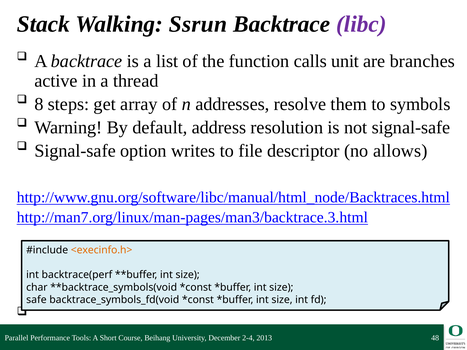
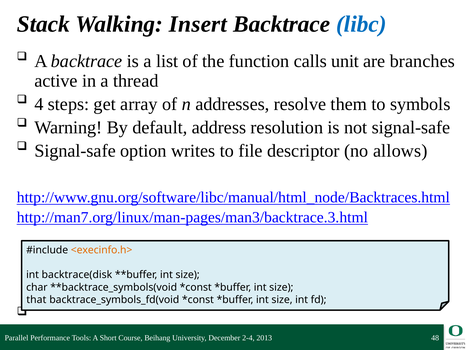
Ssrun: Ssrun -> Insert (198, 24)
libc colour: purple -> blue (361, 24)
8: 8 -> 4 (39, 104)
backtrace(perf: backtrace(perf -> backtrace(disk (77, 275)
safe: safe -> that (36, 300)
